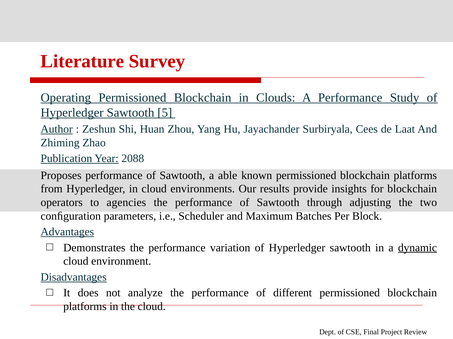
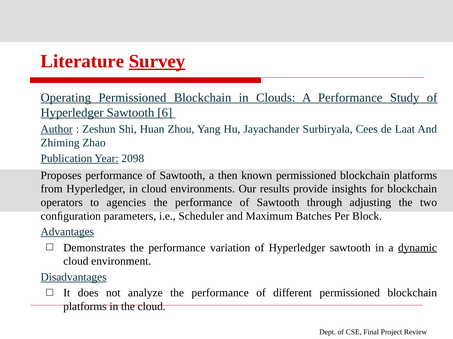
Survey underline: none -> present (157, 61)
5: 5 -> 6 (165, 113)
2088: 2088 -> 2098 (133, 159)
able: able -> then (228, 176)
